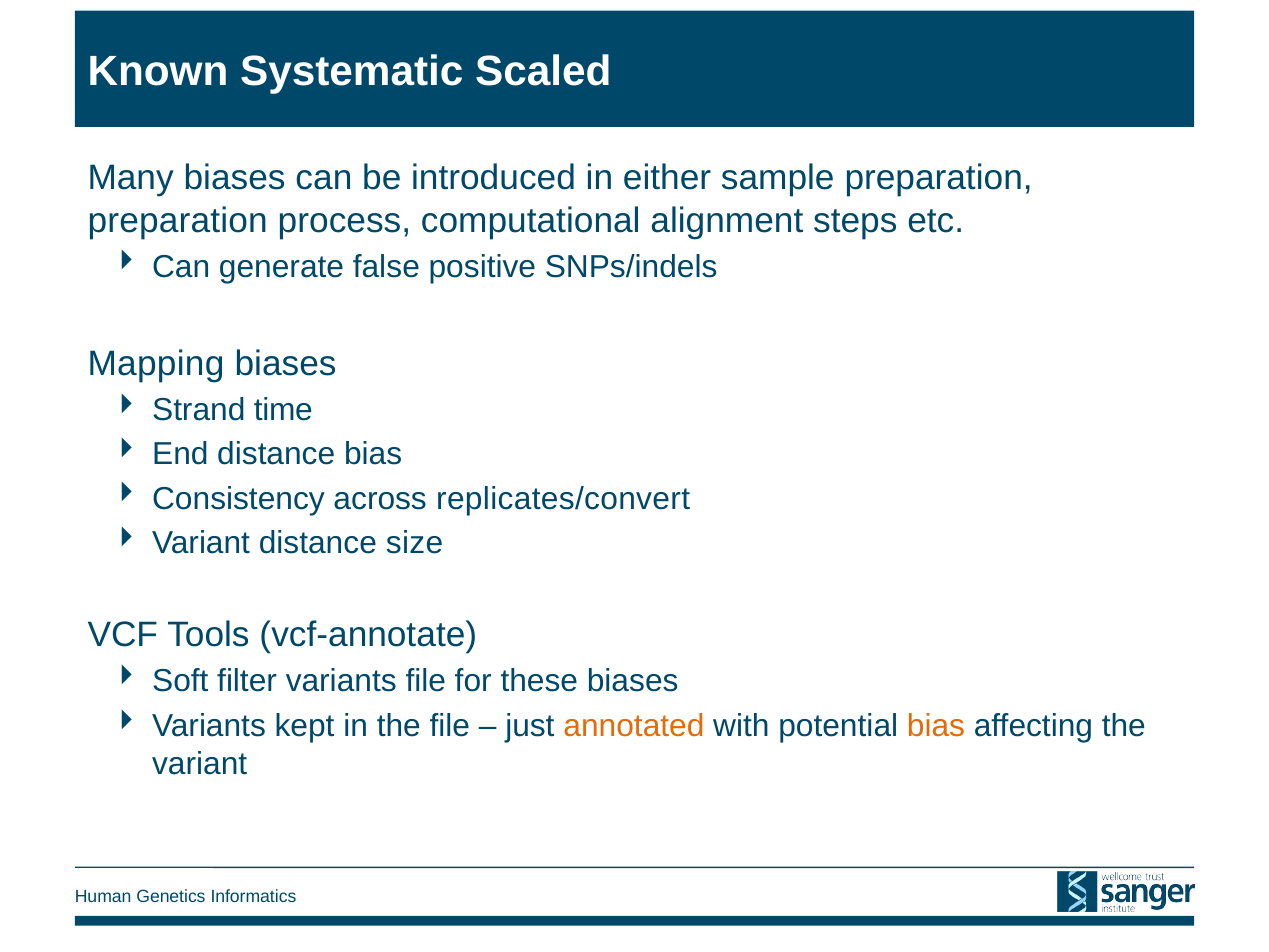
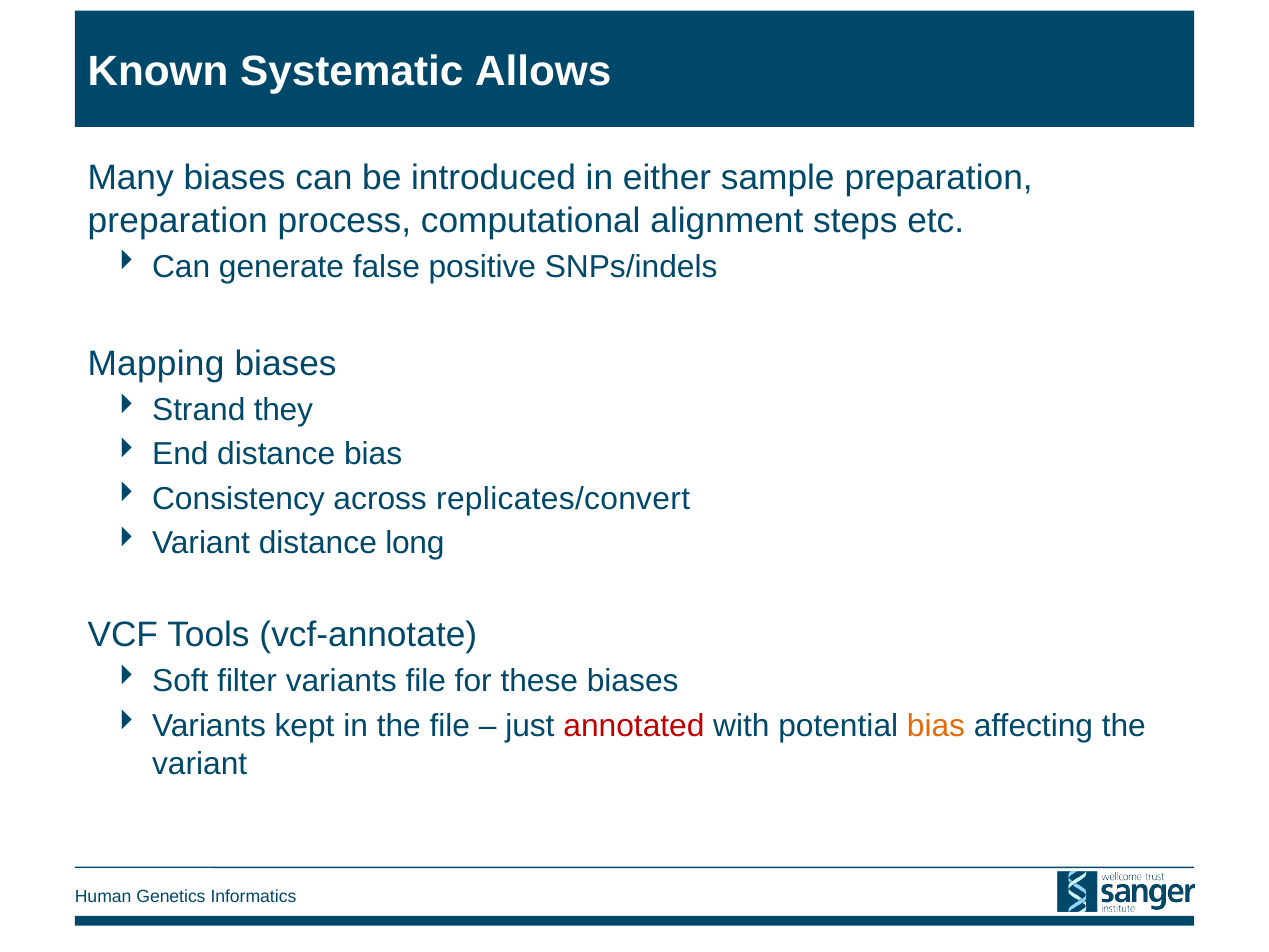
Scaled: Scaled -> Allows (543, 72)
time: time -> they (283, 410)
size: size -> long (415, 543)
annotated colour: orange -> red (634, 726)
